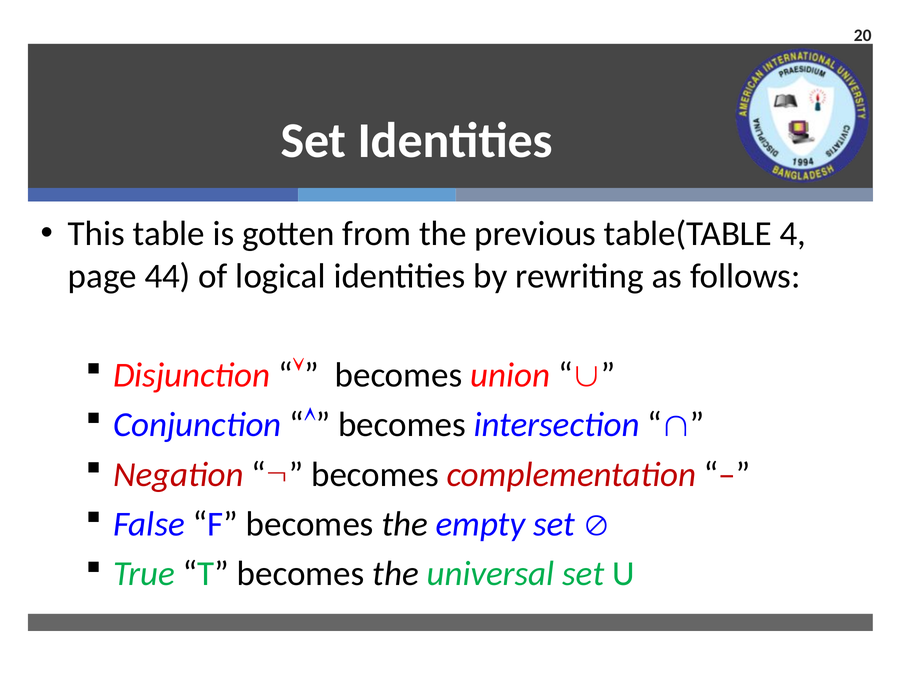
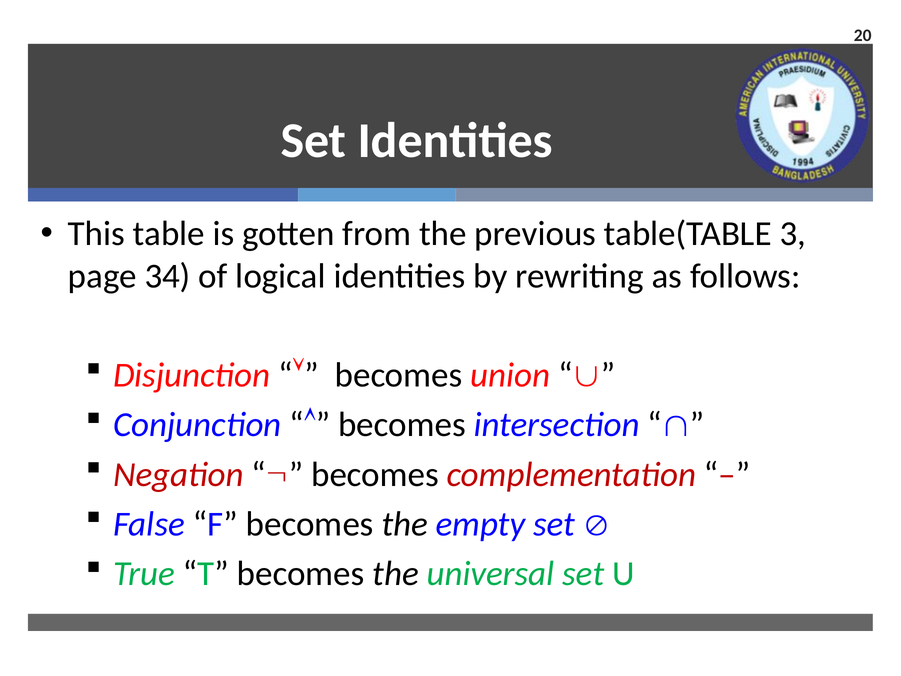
4: 4 -> 3 (793, 234)
44: 44 -> 34 (168, 276)
